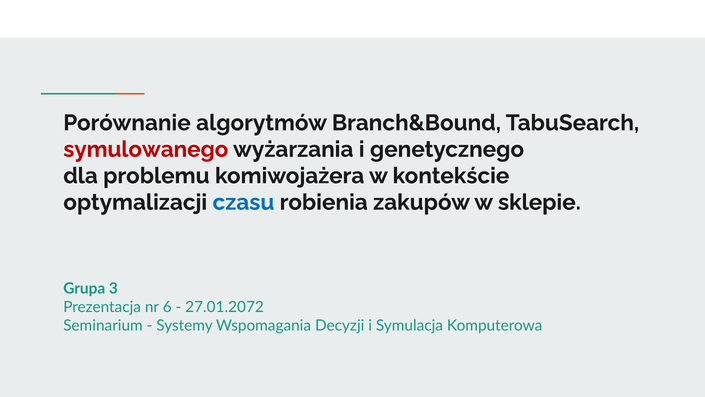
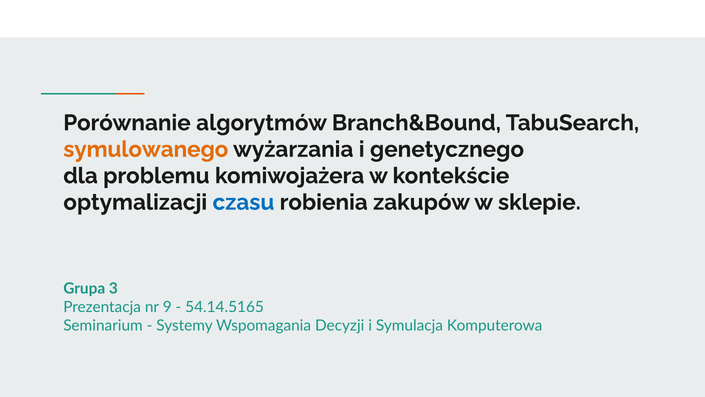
symulowanego colour: red -> orange (146, 149)
6: 6 -> 9 (167, 307)
27.01.2072: 27.01.2072 -> 54.14.5165 (225, 307)
